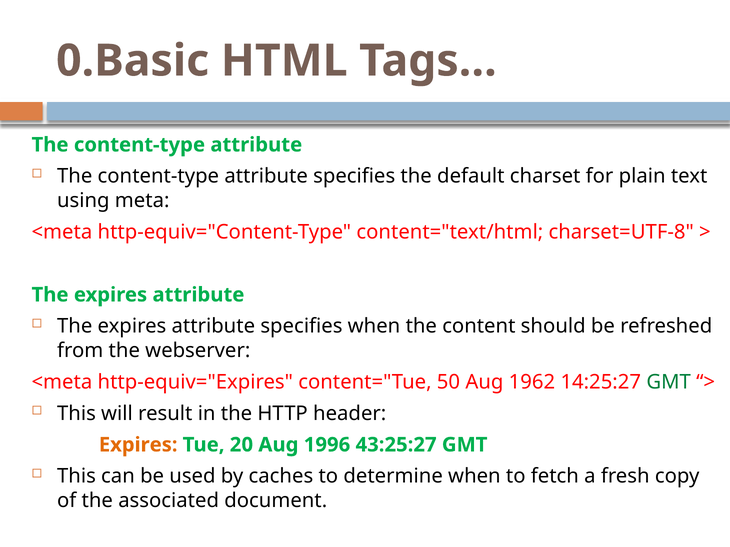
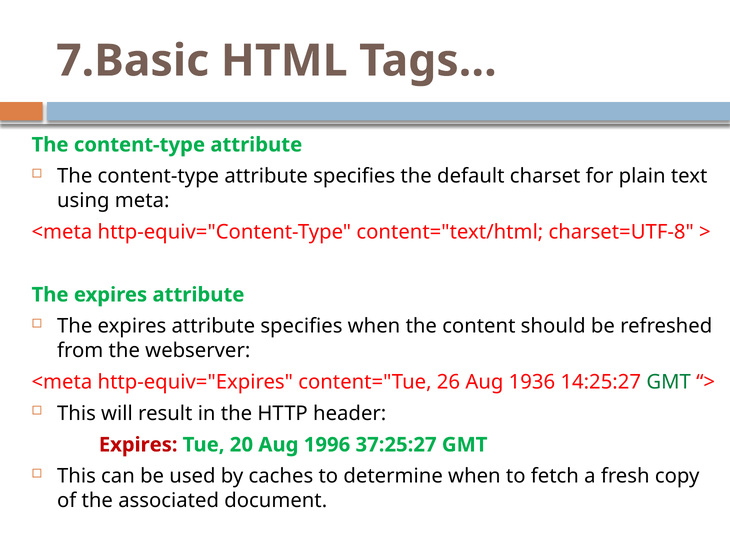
0.Basic: 0.Basic -> 7.Basic (133, 61)
50: 50 -> 26 (448, 382)
1962: 1962 -> 1936 (532, 382)
Expires colour: orange -> red (138, 445)
43:25:27: 43:25:27 -> 37:25:27 (396, 445)
